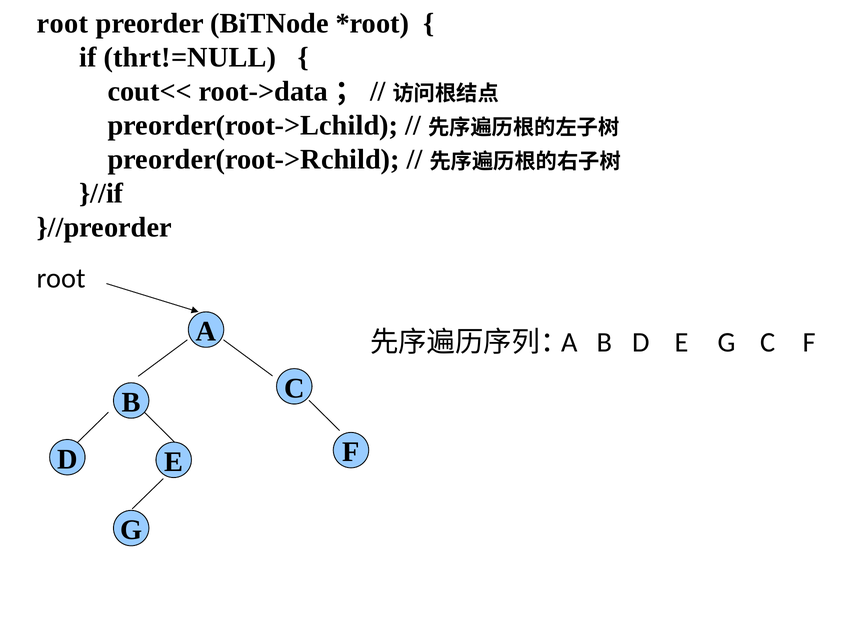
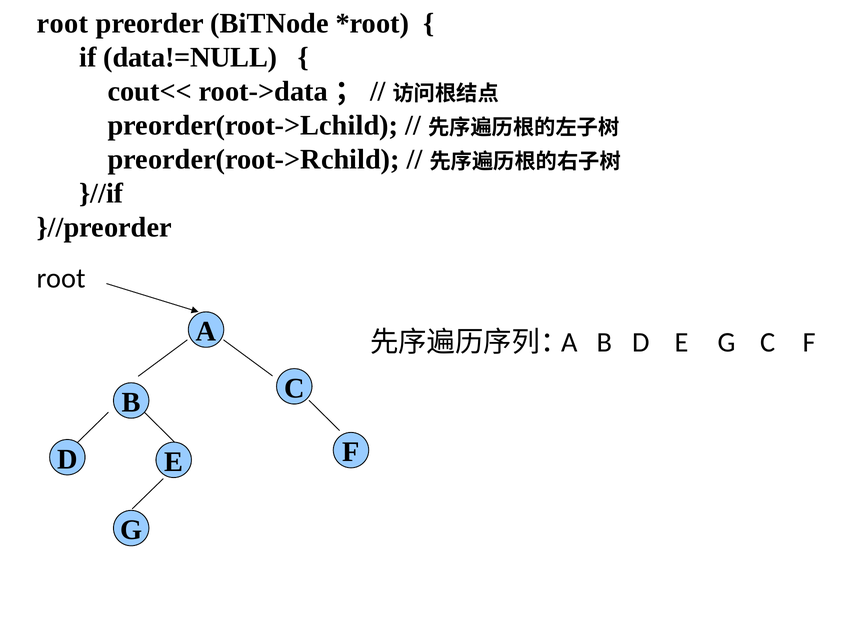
thrt!=NULL: thrt!=NULL -> data!=NULL (190, 57)
